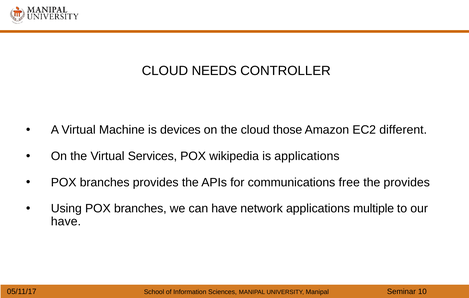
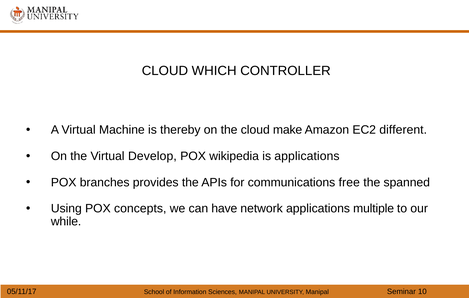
NEEDS: NEEDS -> WHICH (214, 71)
devices: devices -> thereby (180, 130)
those: those -> make (288, 130)
Services: Services -> Develop (152, 156)
the provides: provides -> spanned (407, 182)
Using POX branches: branches -> concepts (140, 208)
have: have -> while (66, 222)
